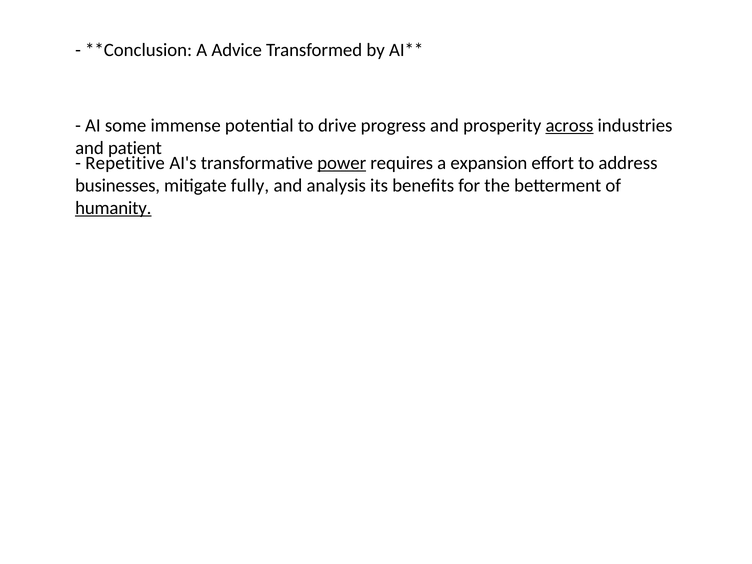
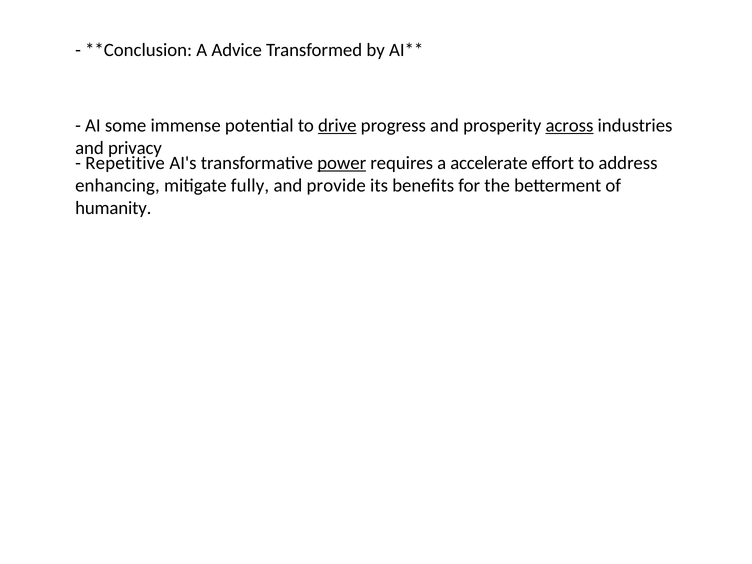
drive underline: none -> present (337, 125)
patient: patient -> privacy (135, 148)
expansion: expansion -> accelerate (489, 163)
businesses: businesses -> enhancing (117, 186)
analysis: analysis -> provide (336, 186)
humanity underline: present -> none (113, 208)
